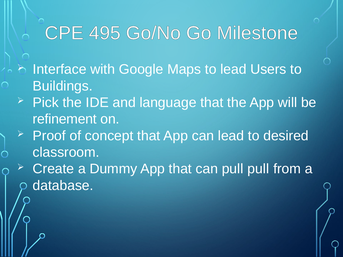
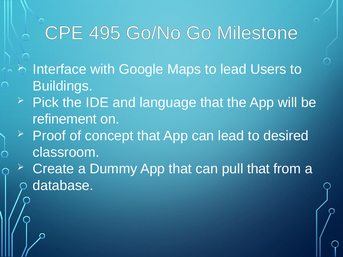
pull pull: pull -> that (258, 169)
